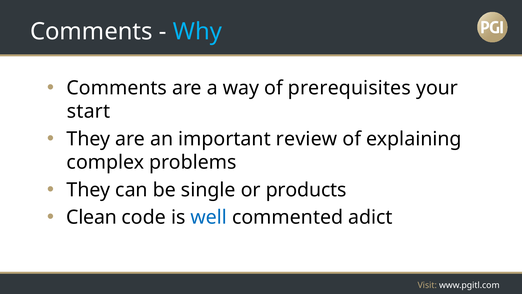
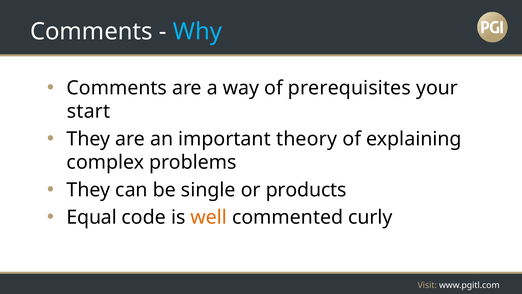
review: review -> theory (307, 139)
Clean: Clean -> Equal (92, 217)
well colour: blue -> orange (209, 217)
adict: adict -> curly (370, 217)
